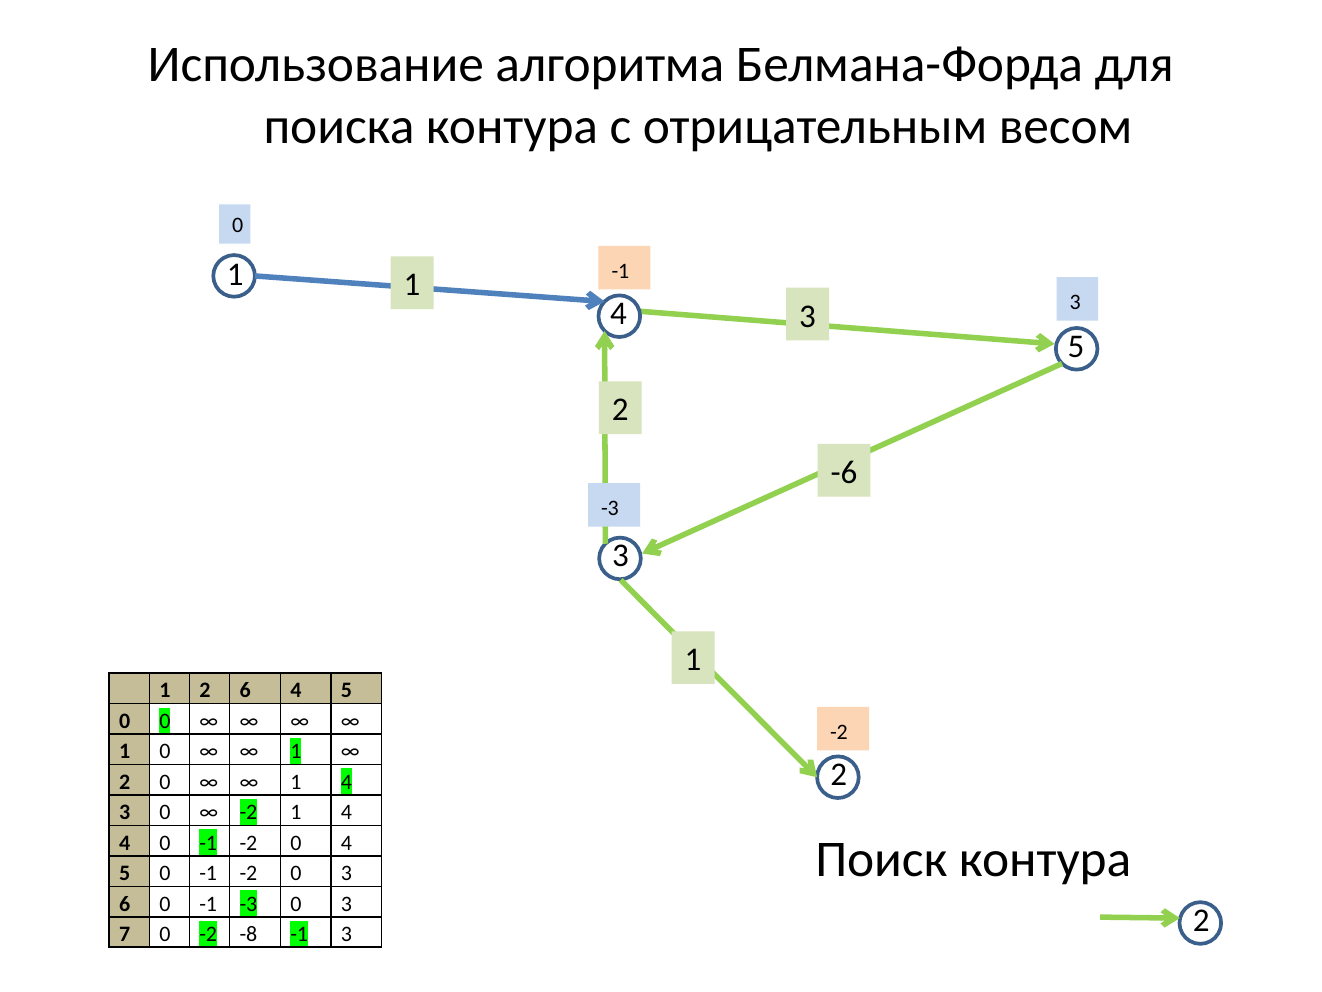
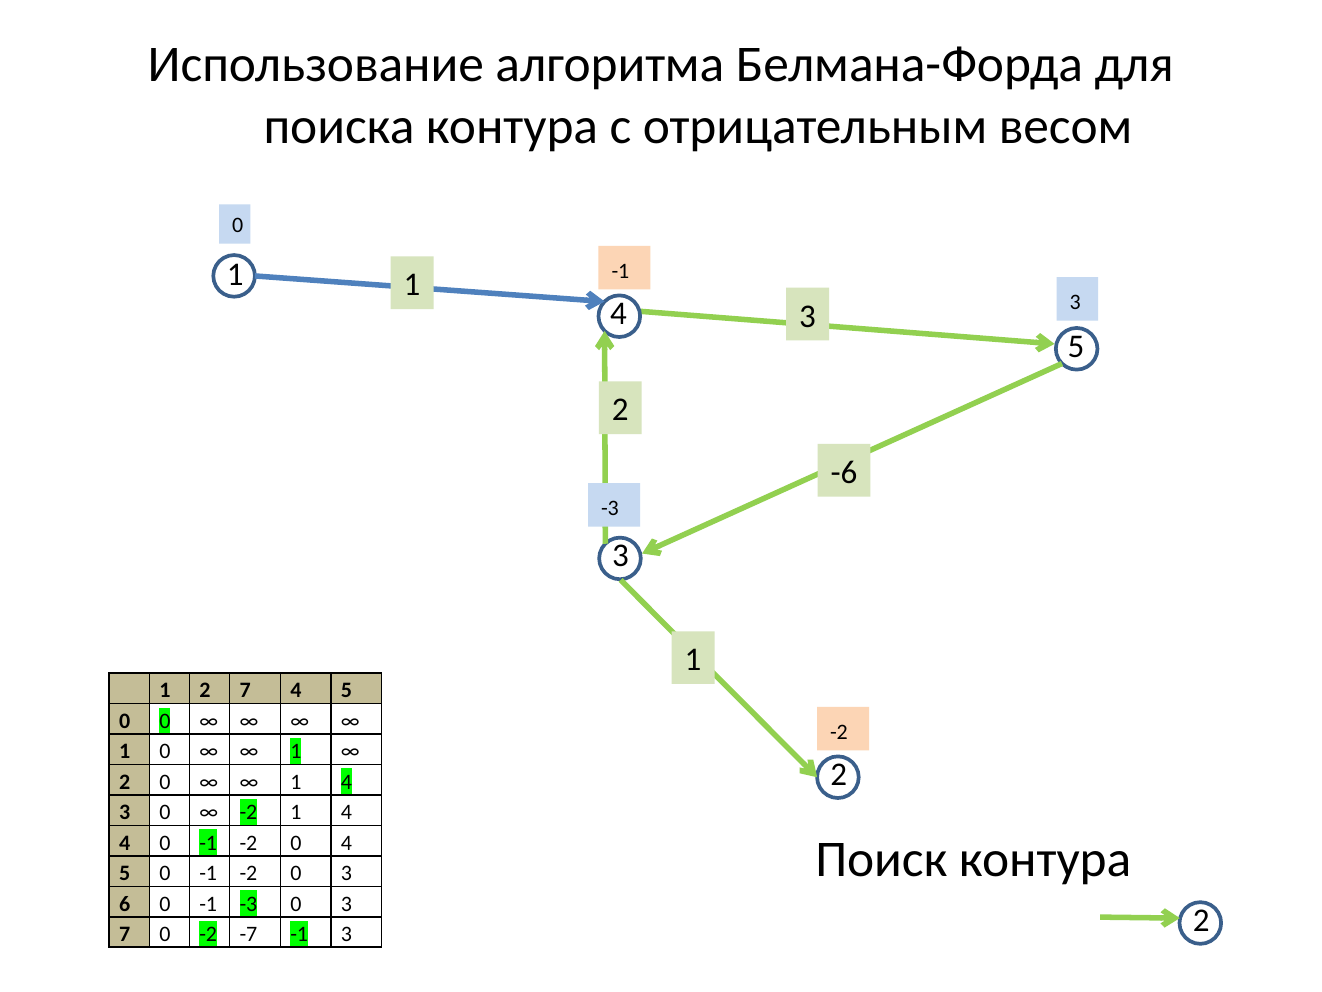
2 6: 6 -> 7 (245, 690)
-8: -8 -> -7 (248, 934)
